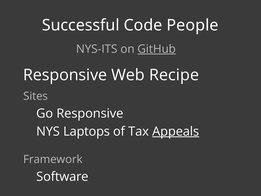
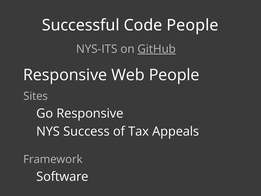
Web Recipe: Recipe -> People (174, 75)
Laptops: Laptops -> Success (86, 131)
Appeals underline: present -> none (176, 131)
